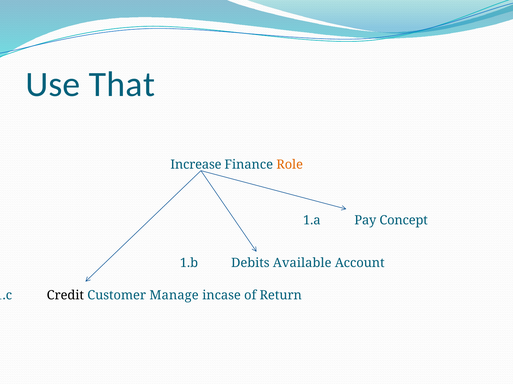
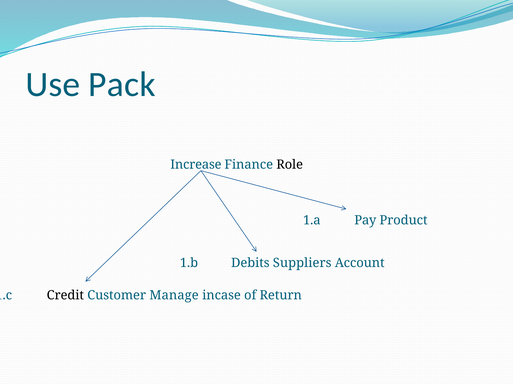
That: That -> Pack (122, 85)
Role colour: orange -> black (290, 165)
Concept: Concept -> Product (404, 221)
Available: Available -> Suppliers (302, 263)
